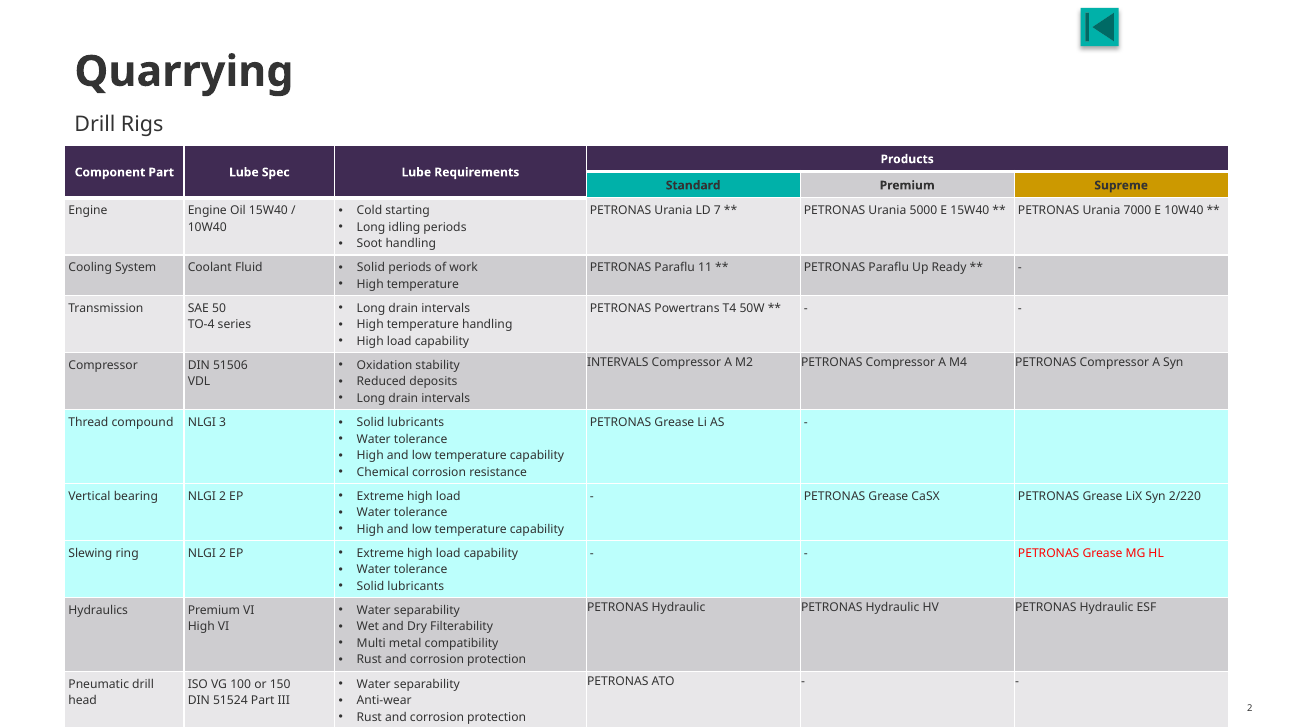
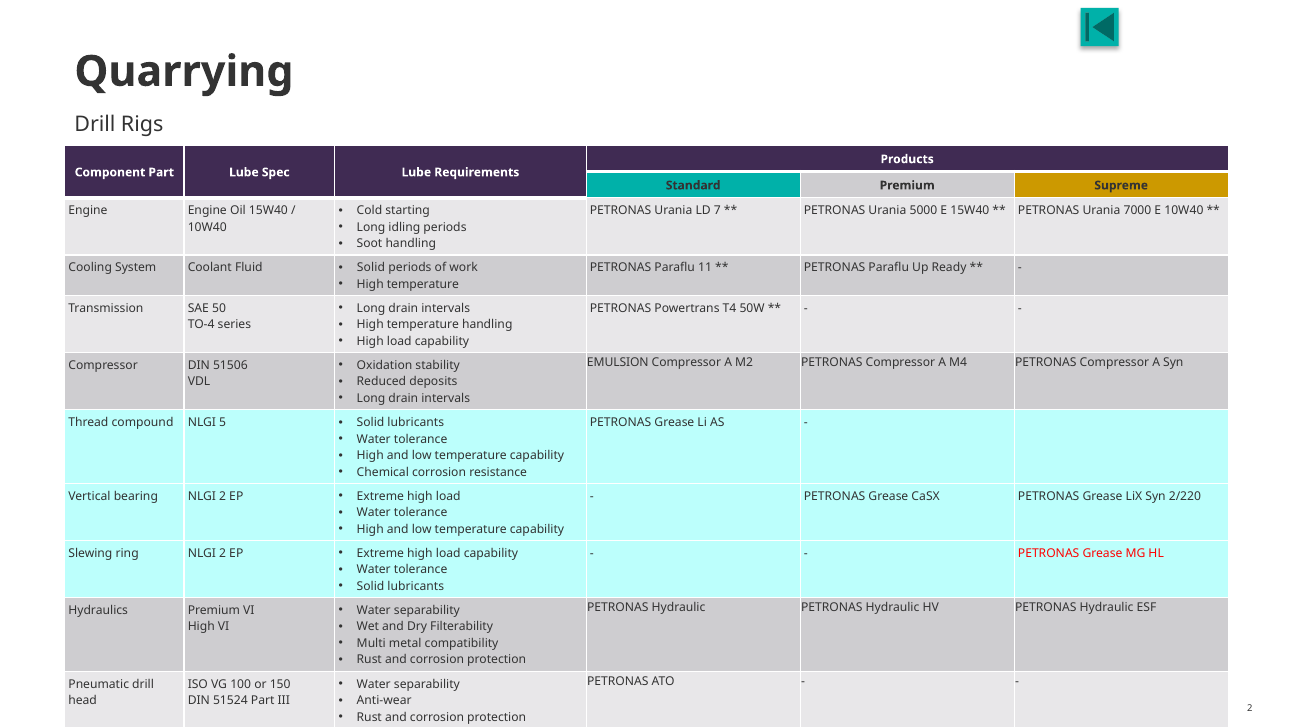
INTERVALS: INTERVALS -> EMULSION (618, 363)
3: 3 -> 5 (223, 423)
